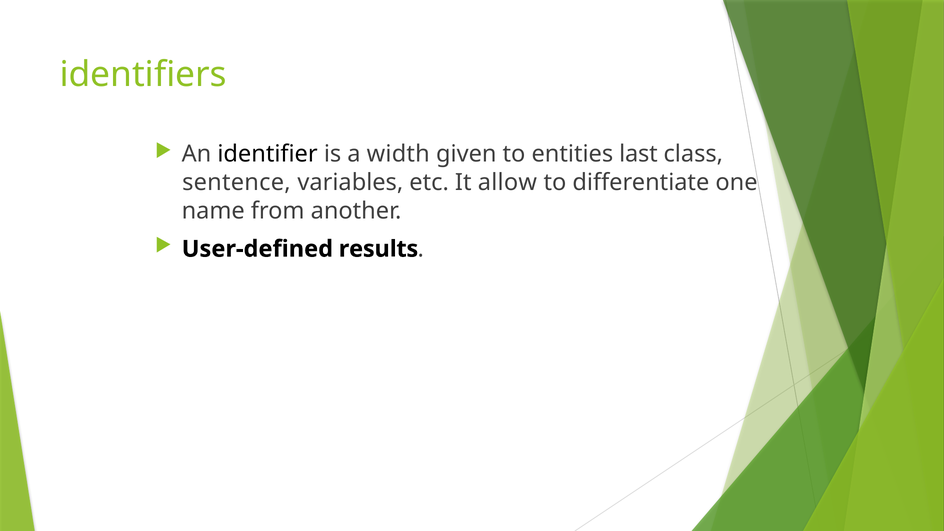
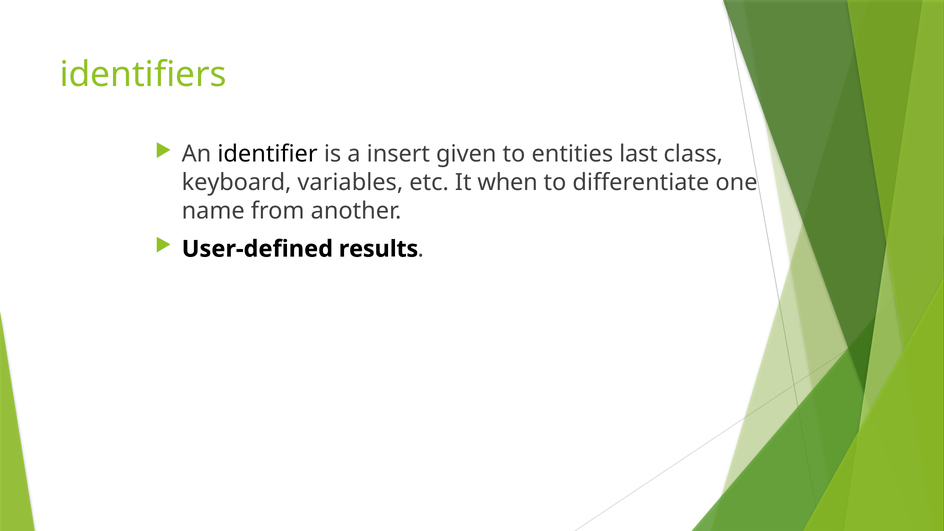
width: width -> insert (398, 154)
sentence: sentence -> keyboard (237, 182)
allow: allow -> when (508, 182)
